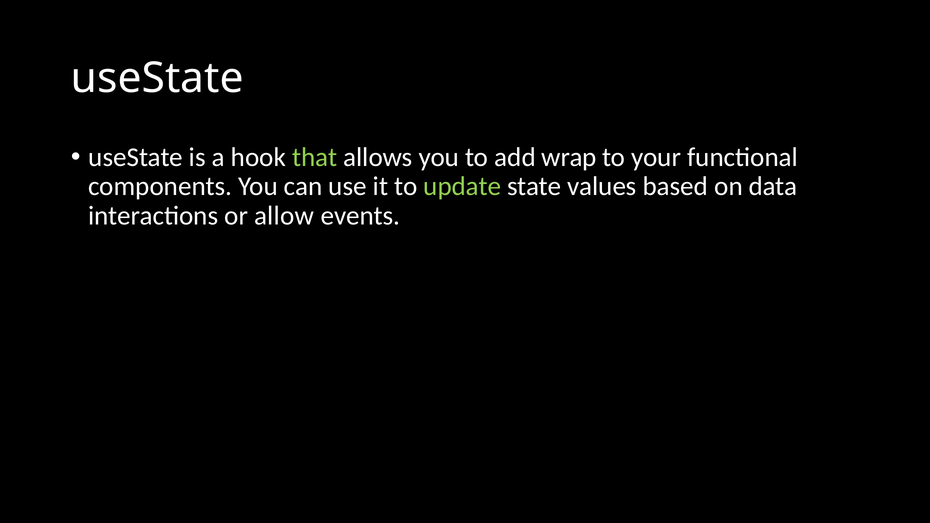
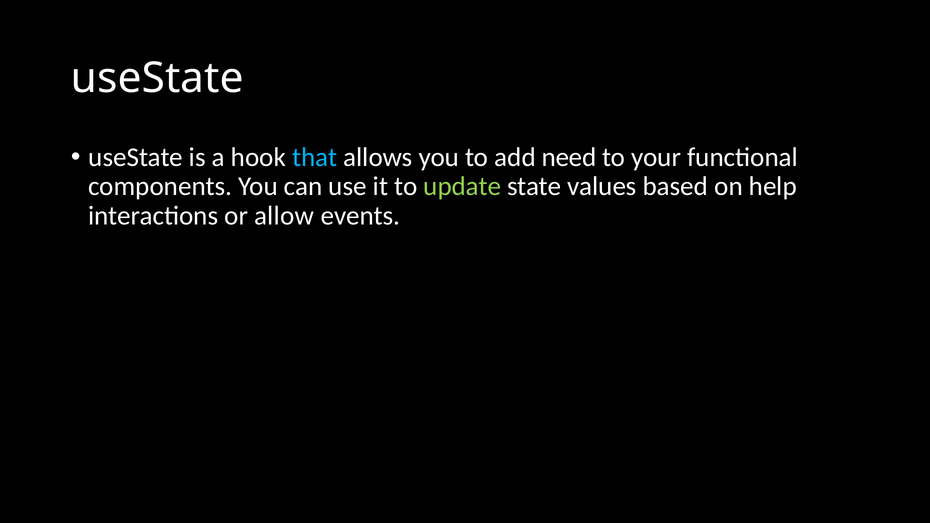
that colour: light green -> light blue (315, 157)
wrap: wrap -> need (569, 157)
data: data -> help (773, 187)
